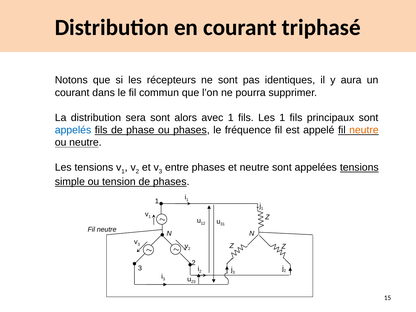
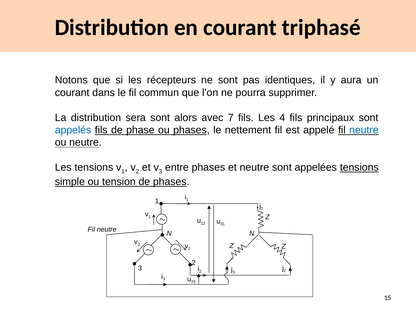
avec 1: 1 -> 7 (231, 118)
Les 1: 1 -> 4 (282, 118)
fréquence: fréquence -> nettement (248, 130)
neutre colour: orange -> blue (364, 130)
